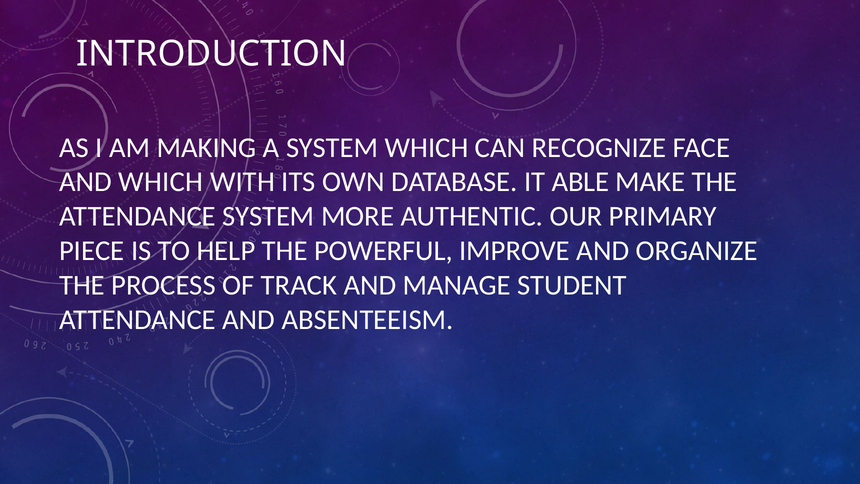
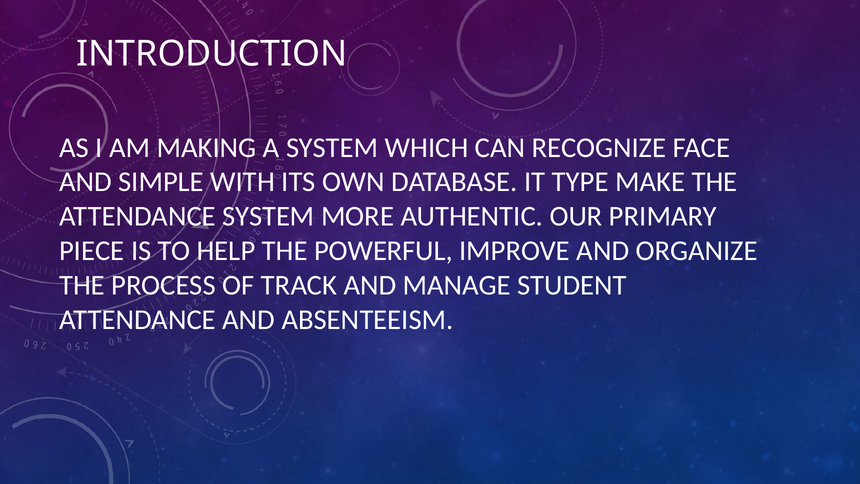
AND WHICH: WHICH -> SIMPLE (161, 182)
ABLE: ABLE -> TYPE (580, 182)
